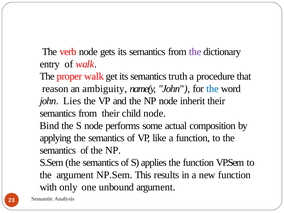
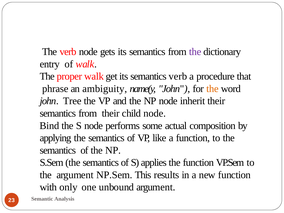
semantics truth: truth -> verb (178, 76)
reason: reason -> phrase (55, 89)
the colour: blue -> orange (212, 89)
Lies: Lies -> Tree (72, 101)
